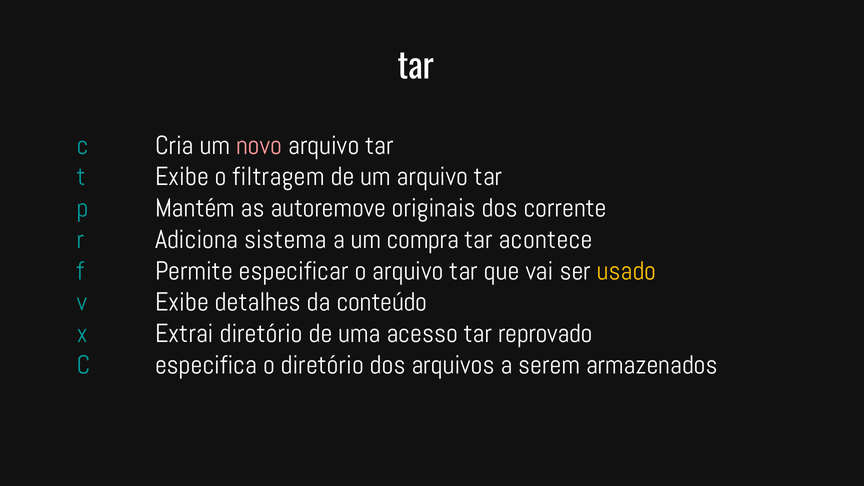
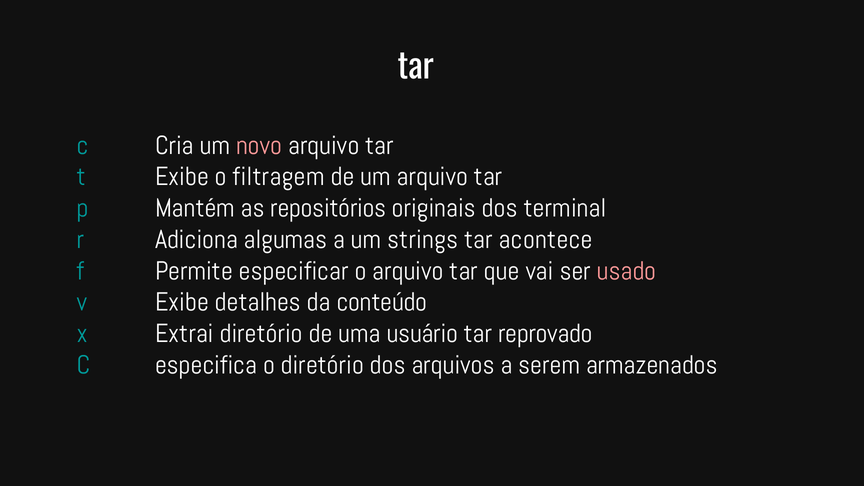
autoremove: autoremove -> repositórios (328, 208)
corrente: corrente -> terminal (565, 208)
sistema: sistema -> algumas (285, 240)
compra: compra -> strings (423, 240)
usado colour: yellow -> pink (627, 271)
acesso: acesso -> usuário (422, 334)
